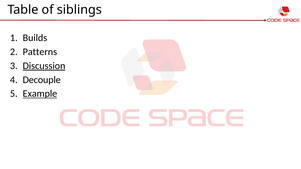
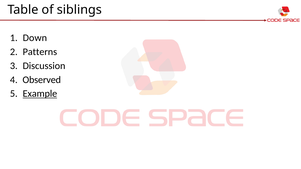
Builds: Builds -> Down (35, 38)
Discussion underline: present -> none (44, 66)
Decouple: Decouple -> Observed (42, 80)
